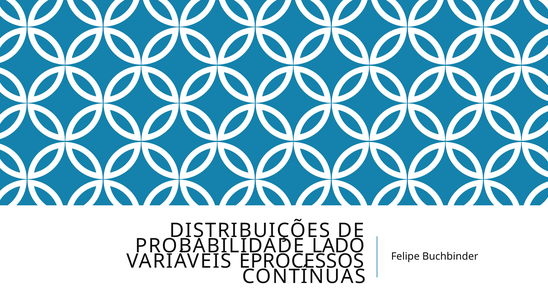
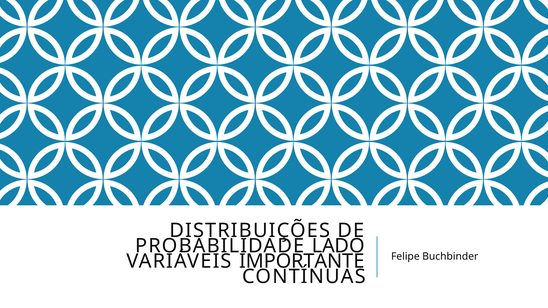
EPROCESSOS: EPROCESSOS -> IMPORTANTE (302, 261)
